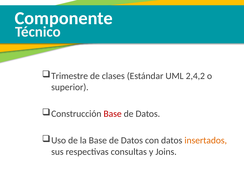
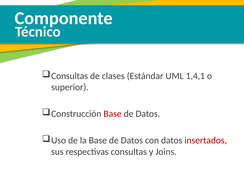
Trimestre: Trimestre -> Consultas (70, 76)
2,4,2: 2,4,2 -> 1,4,1 (195, 76)
insertados colour: orange -> red (206, 140)
